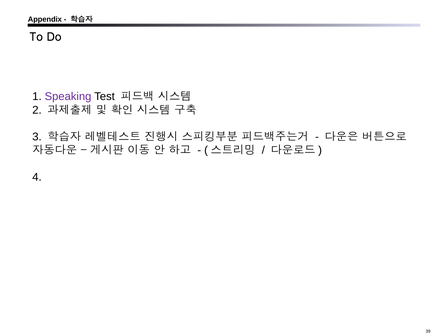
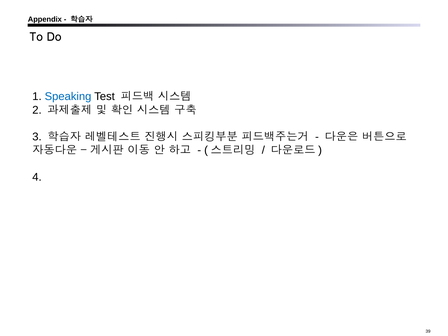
Speaking colour: purple -> blue (68, 97)
